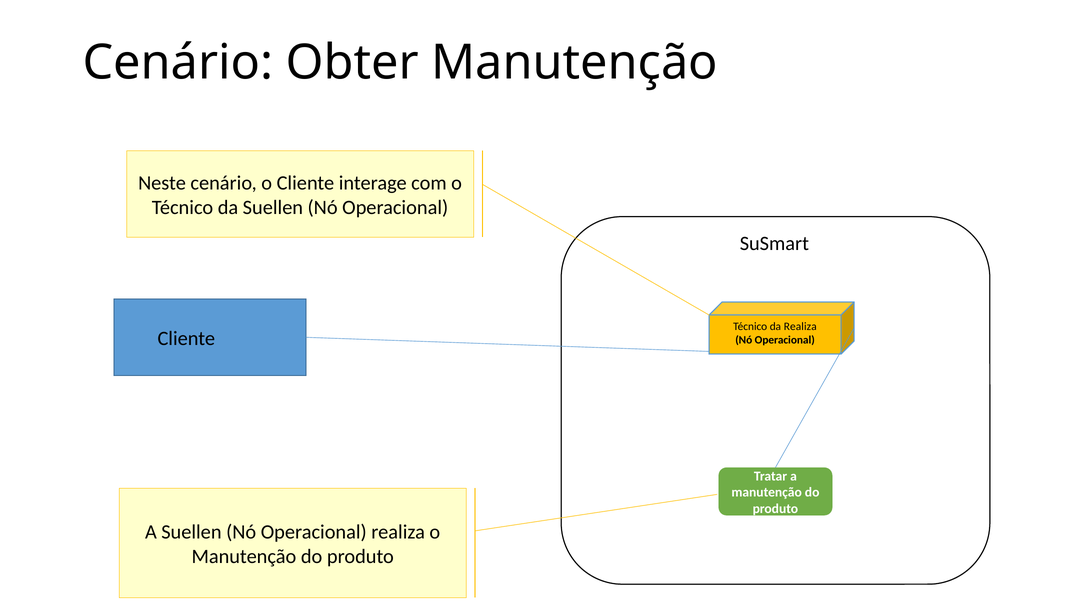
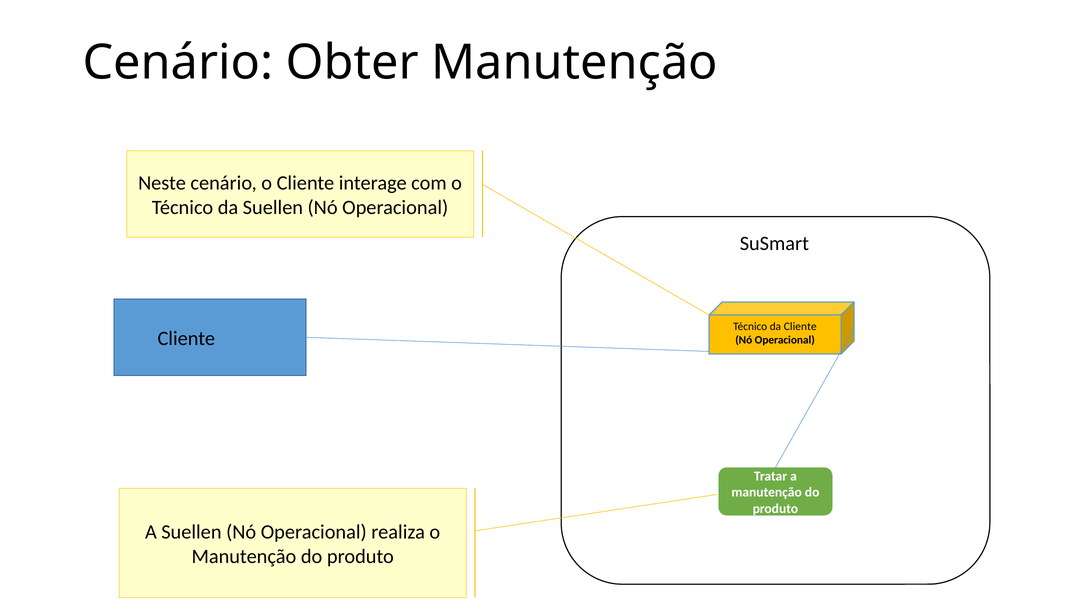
da Realiza: Realiza -> Cliente (800, 327)
